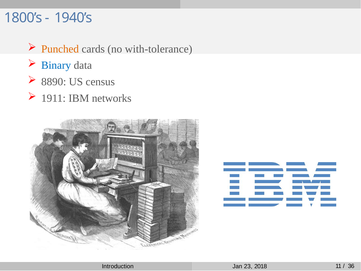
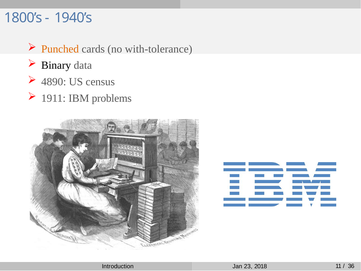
Binary colour: blue -> black (56, 65)
8890: 8890 -> 4890 (54, 82)
networks: networks -> problems (112, 98)
